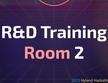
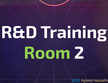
Room colour: pink -> light green (47, 53)
